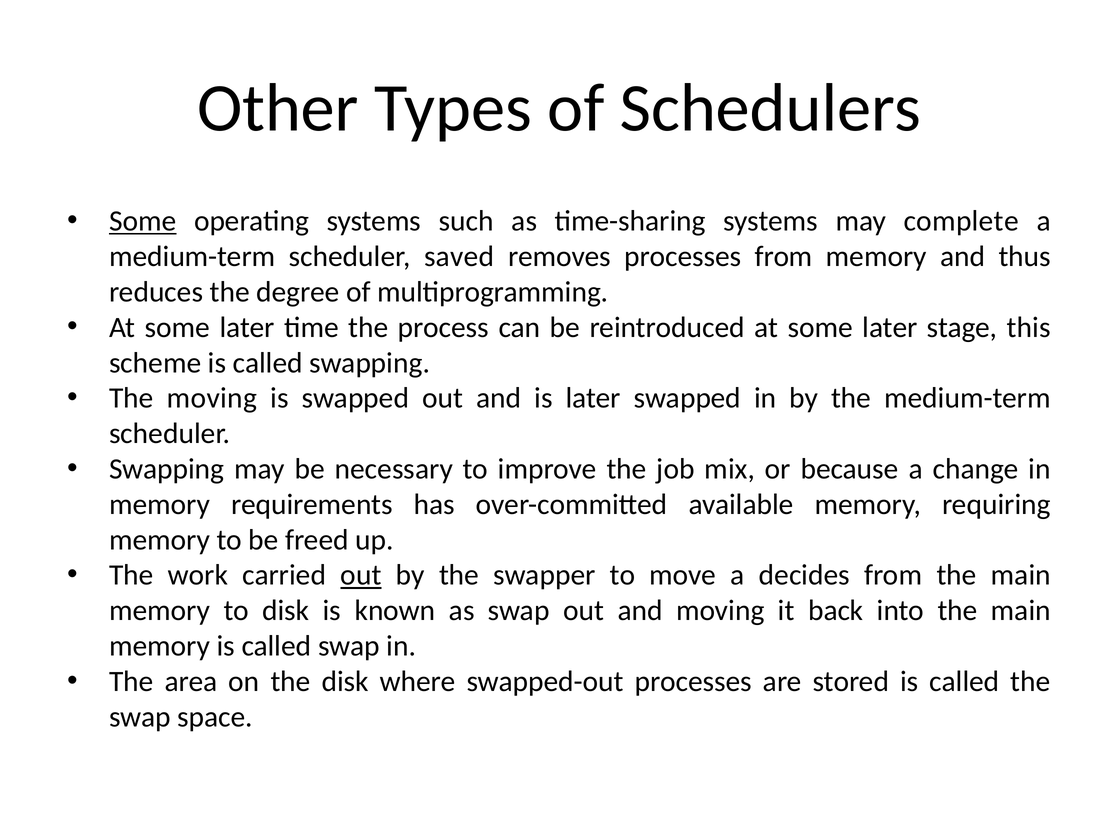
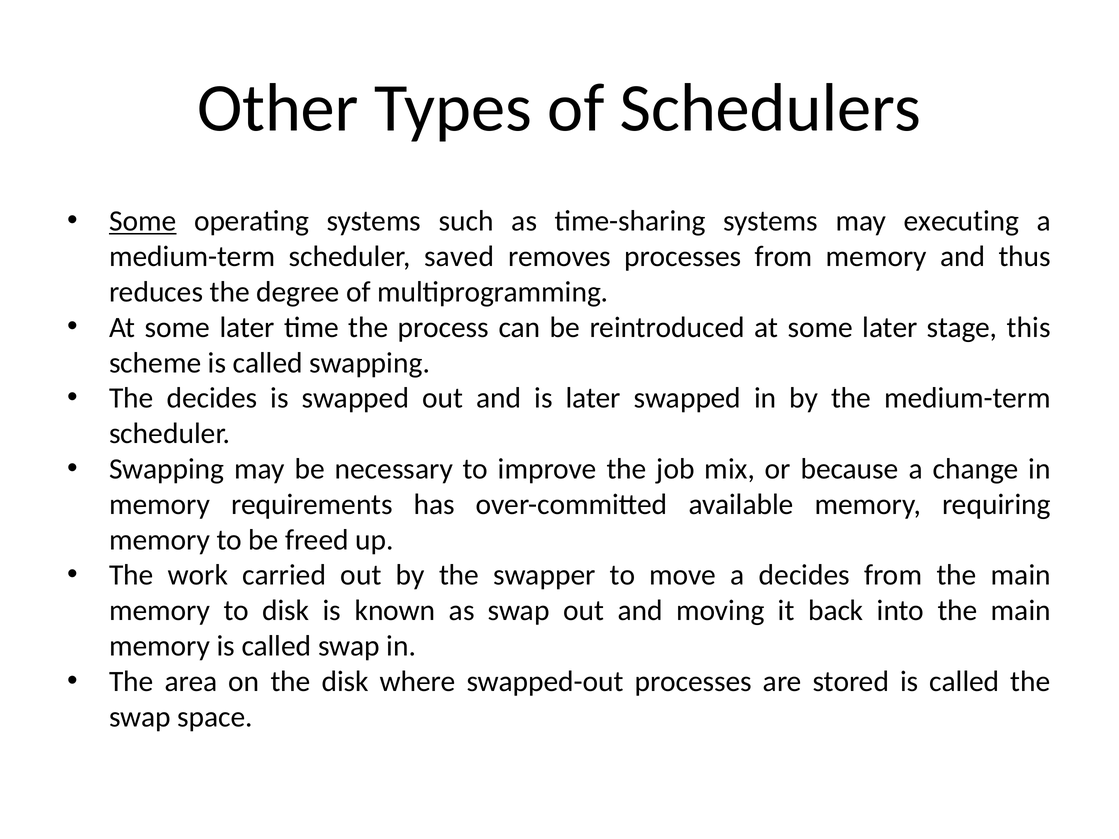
complete: complete -> executing (961, 221)
The moving: moving -> decides (212, 398)
out underline: present -> none (361, 575)
